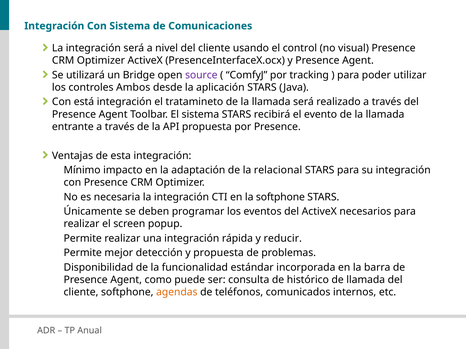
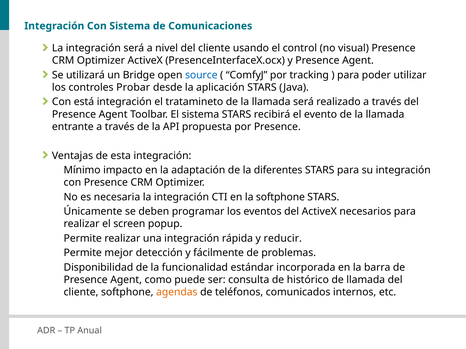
source colour: purple -> blue (201, 75)
Ambos: Ambos -> Probar (133, 88)
relacional: relacional -> diferentes (278, 170)
y propuesta: propuesta -> fácilmente (219, 253)
